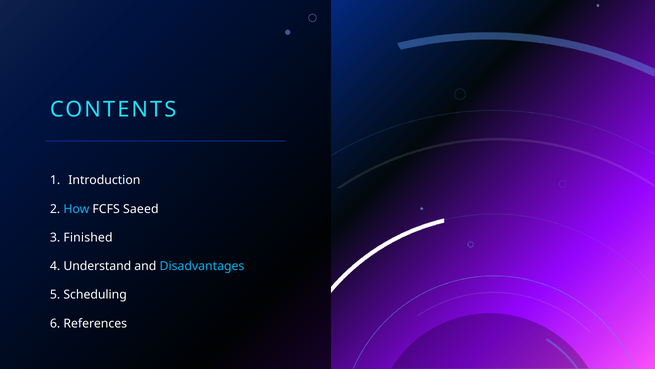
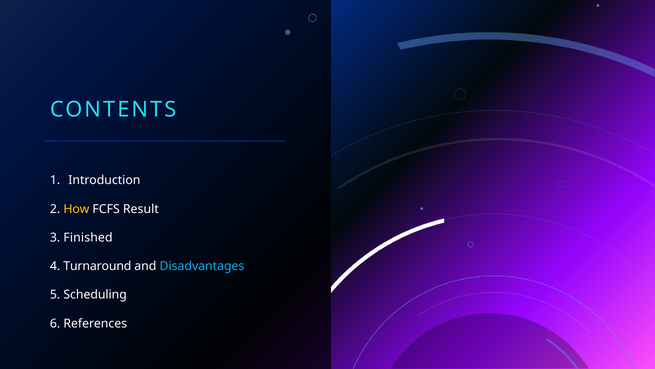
How colour: light blue -> yellow (76, 209)
Saeed: Saeed -> Result (141, 209)
Understand: Understand -> Turnaround (97, 266)
